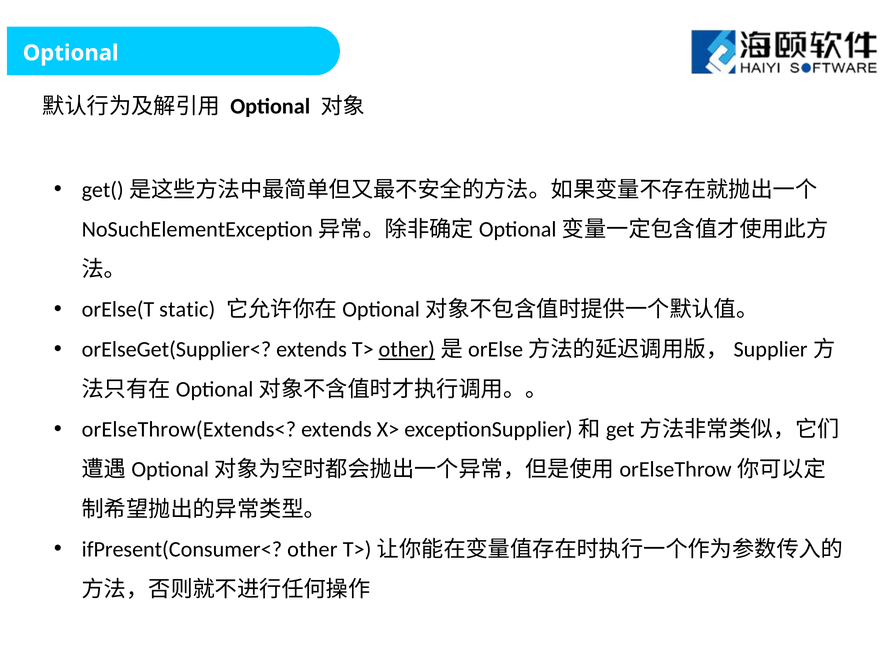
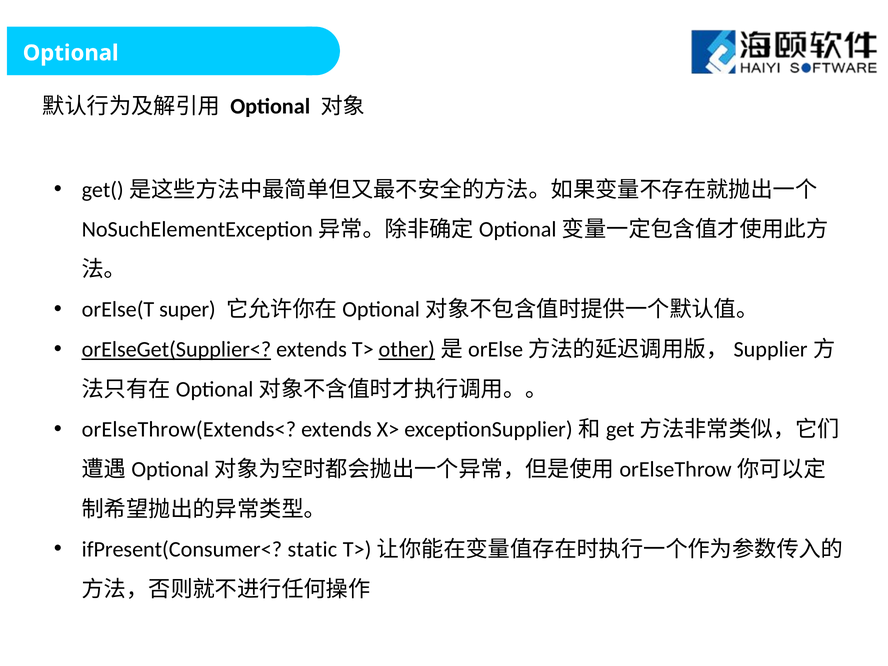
static: static -> super (187, 310)
orElseGet(Supplier< underline: none -> present (176, 350)
ifPresent(Consumer< other: other -> static (312, 549)
